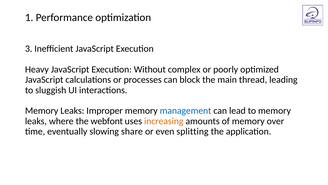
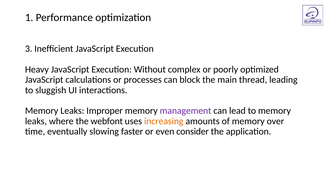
management colour: blue -> purple (186, 110)
share: share -> faster (132, 131)
splitting: splitting -> consider (193, 131)
